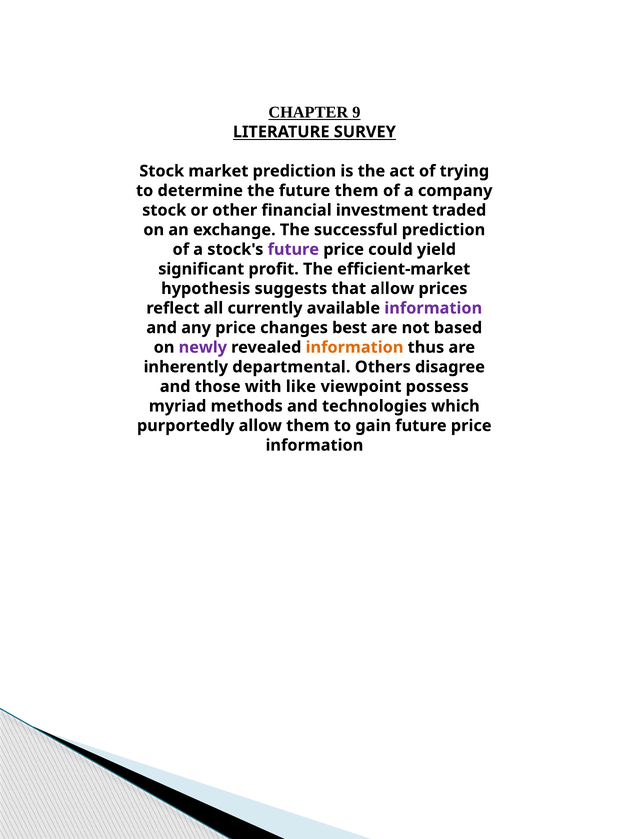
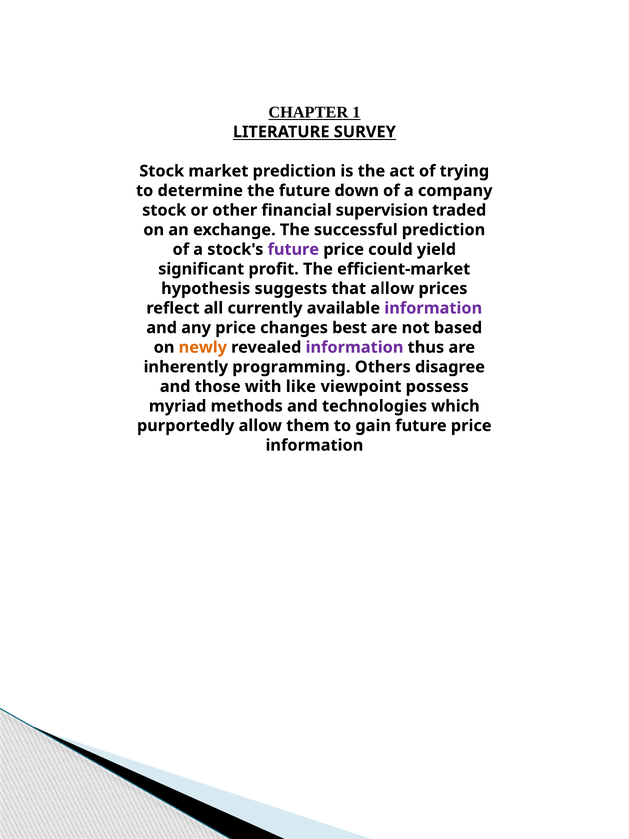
9: 9 -> 1 (356, 112)
future them: them -> down (357, 191)
investment: investment -> supervision (382, 210)
newly colour: purple -> orange (203, 347)
information colour: orange -> purple (355, 347)
departmental: departmental -> programming (291, 367)
